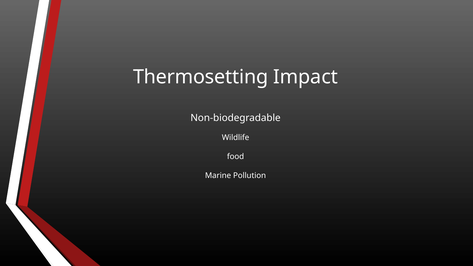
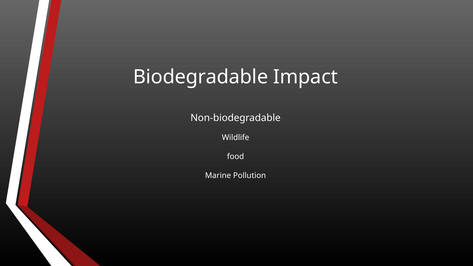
Thermosetting: Thermosetting -> Biodegradable (201, 77)
